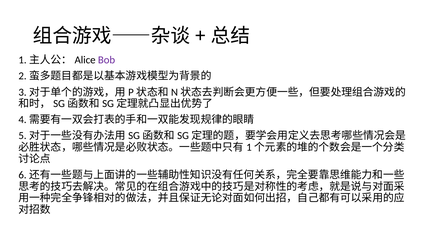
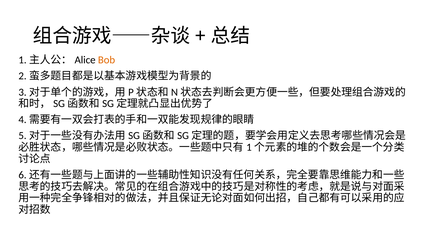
Bob colour: purple -> orange (107, 60)
